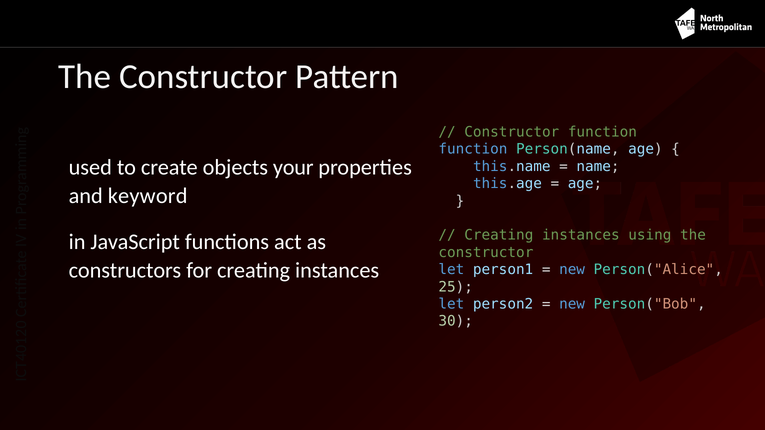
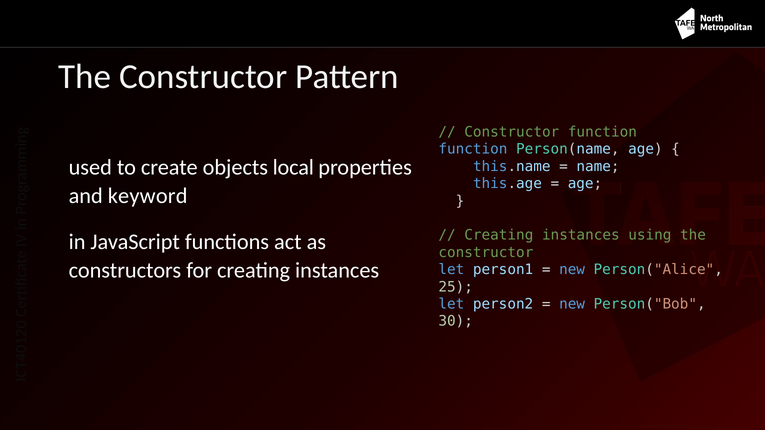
your: your -> local (293, 167)
